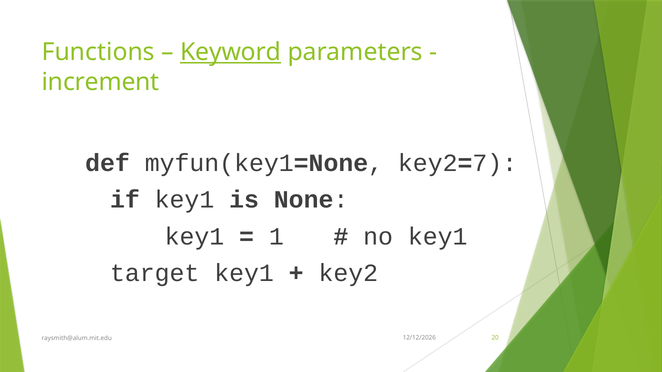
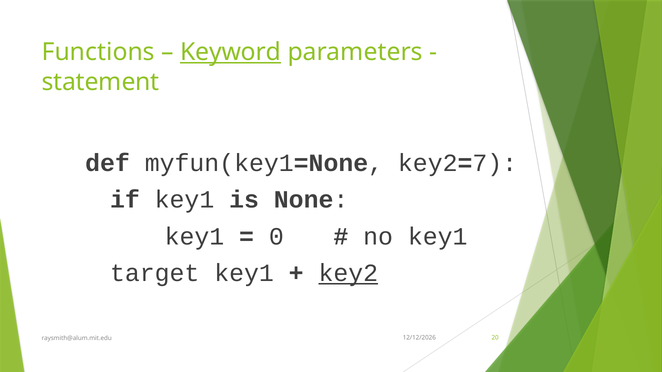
increment: increment -> statement (101, 82)
1: 1 -> 0 (276, 237)
key2 underline: none -> present (348, 273)
